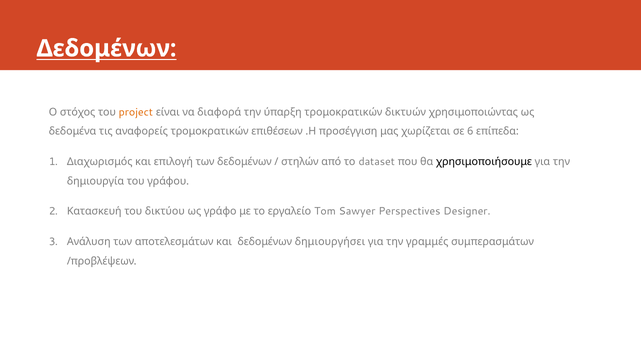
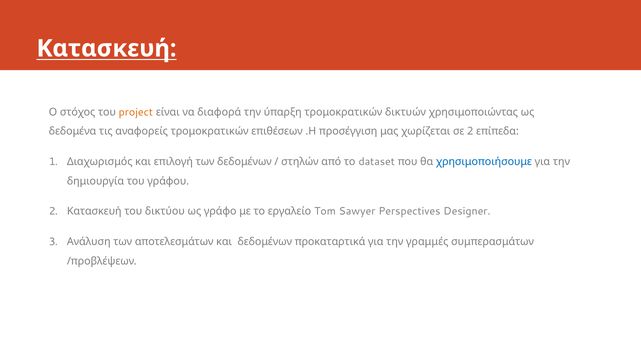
Δεδομένων: Δεδομένων -> Κατασκευή (107, 48)
σε 6: 6 -> 2 (470, 131)
χρησιμοποιήσουμε colour: black -> blue (484, 162)
δημιουργήσει: δημιουργήσει -> προκαταρτικά (330, 242)
